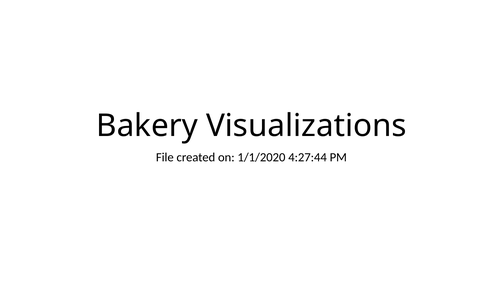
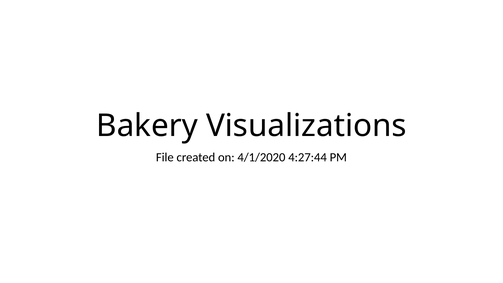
1/1/2020: 1/1/2020 -> 4/1/2020 (261, 157)
